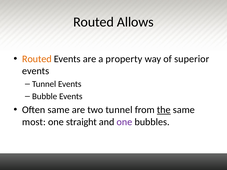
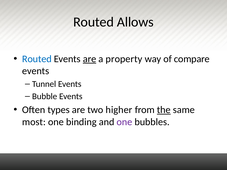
Routed colour: orange -> blue (37, 59)
are underline: none -> present (90, 59)
superior: superior -> compare (192, 59)
Often same: same -> types (59, 110)
two tunnel: tunnel -> higher (119, 110)
straight: straight -> binding (81, 122)
